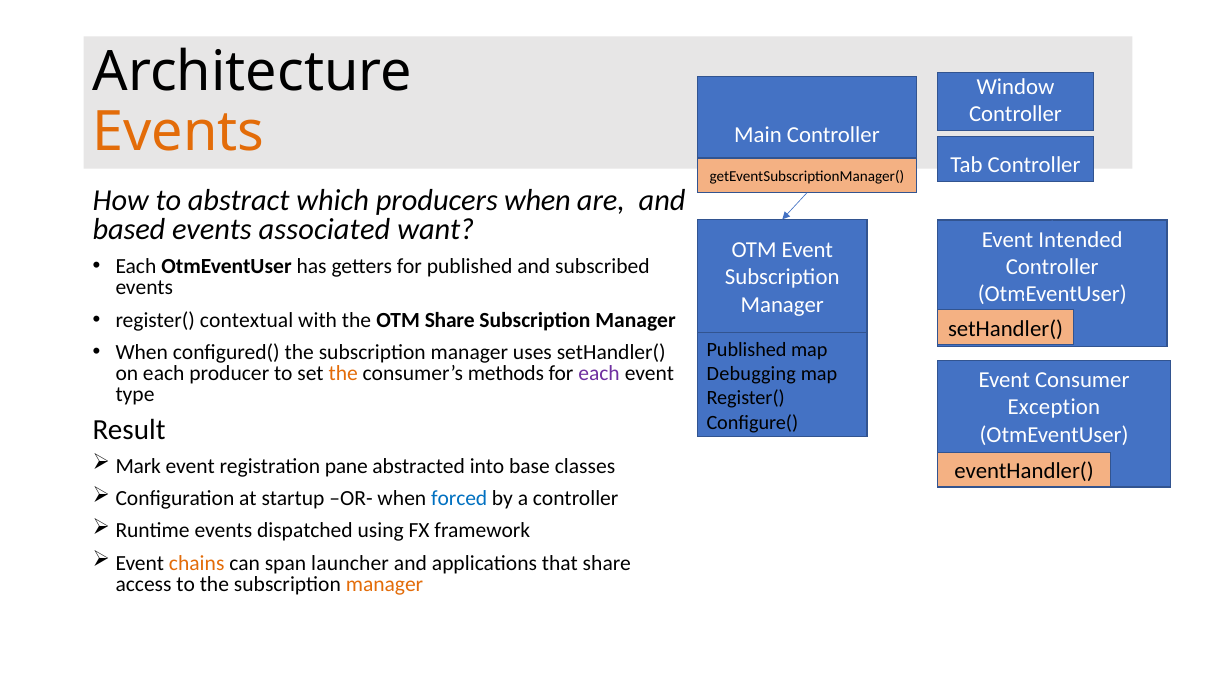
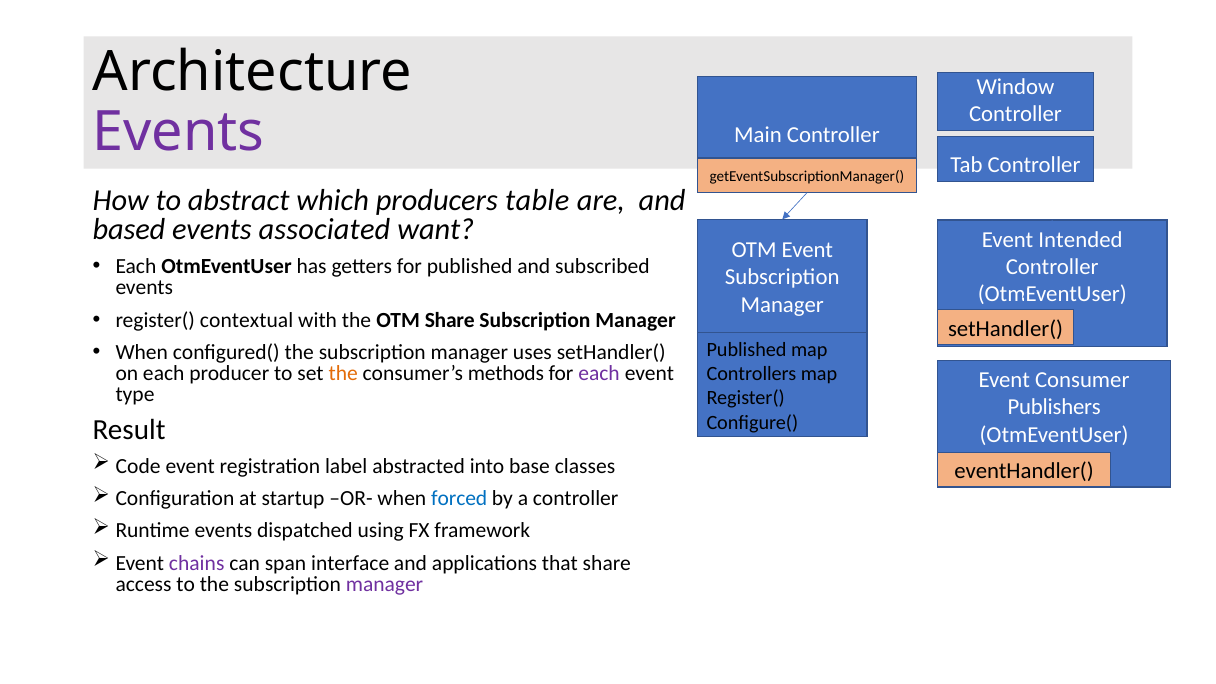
Events colour: orange -> purple (179, 132)
producers when: when -> table (537, 200)
Debugging: Debugging -> Controllers (751, 374)
Exception: Exception -> Publishers (1054, 407)
Mark: Mark -> Code (138, 466)
pane: pane -> label (346, 466)
chains colour: orange -> purple (197, 563)
launcher: launcher -> interface (350, 563)
manager colour: orange -> purple (385, 584)
